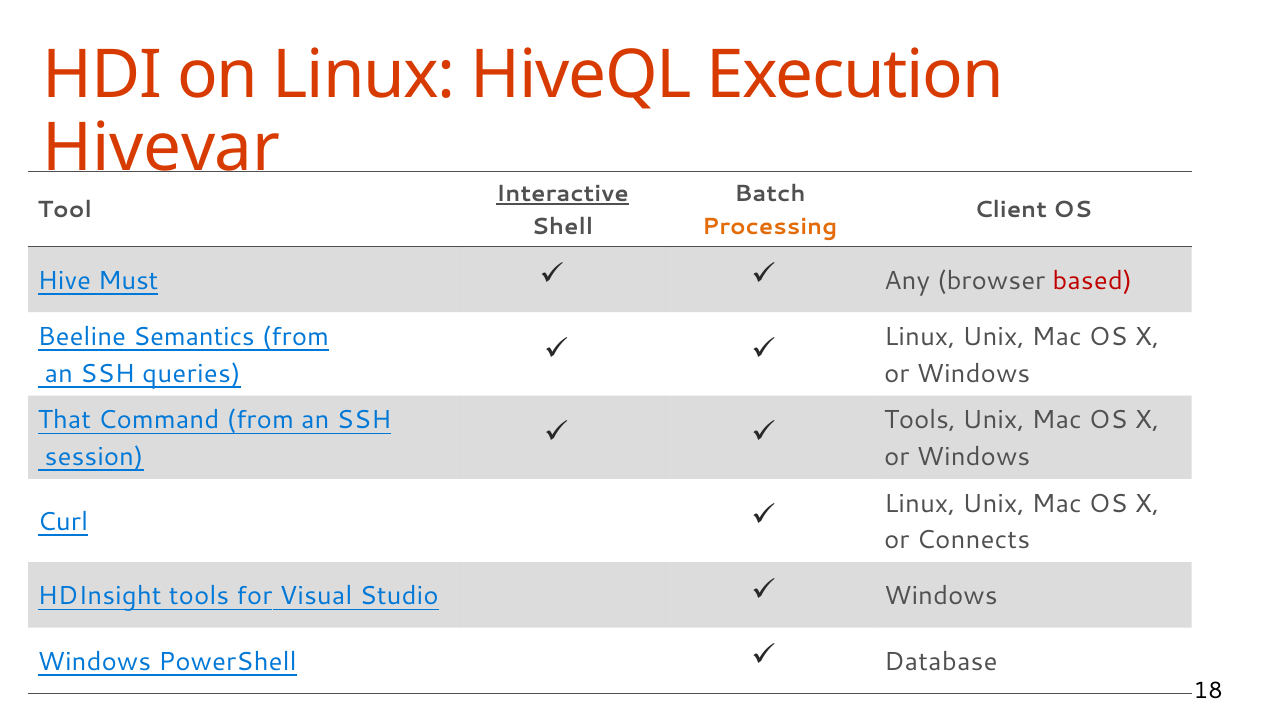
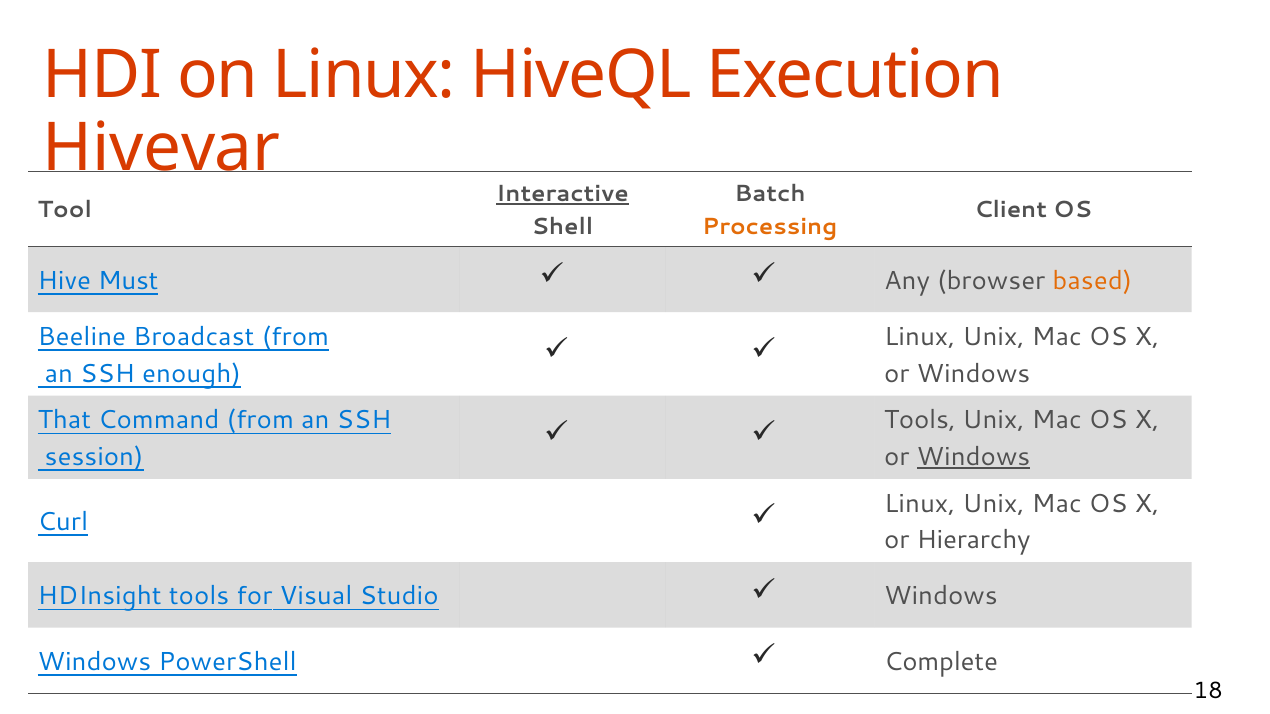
based colour: red -> orange (1092, 281)
Semantics: Semantics -> Broadcast (194, 337)
queries: queries -> enough (192, 374)
Windows underline: none -> present (973, 457)
Connects: Connects -> Hierarchy (974, 541)
Database: Database -> Complete (941, 662)
